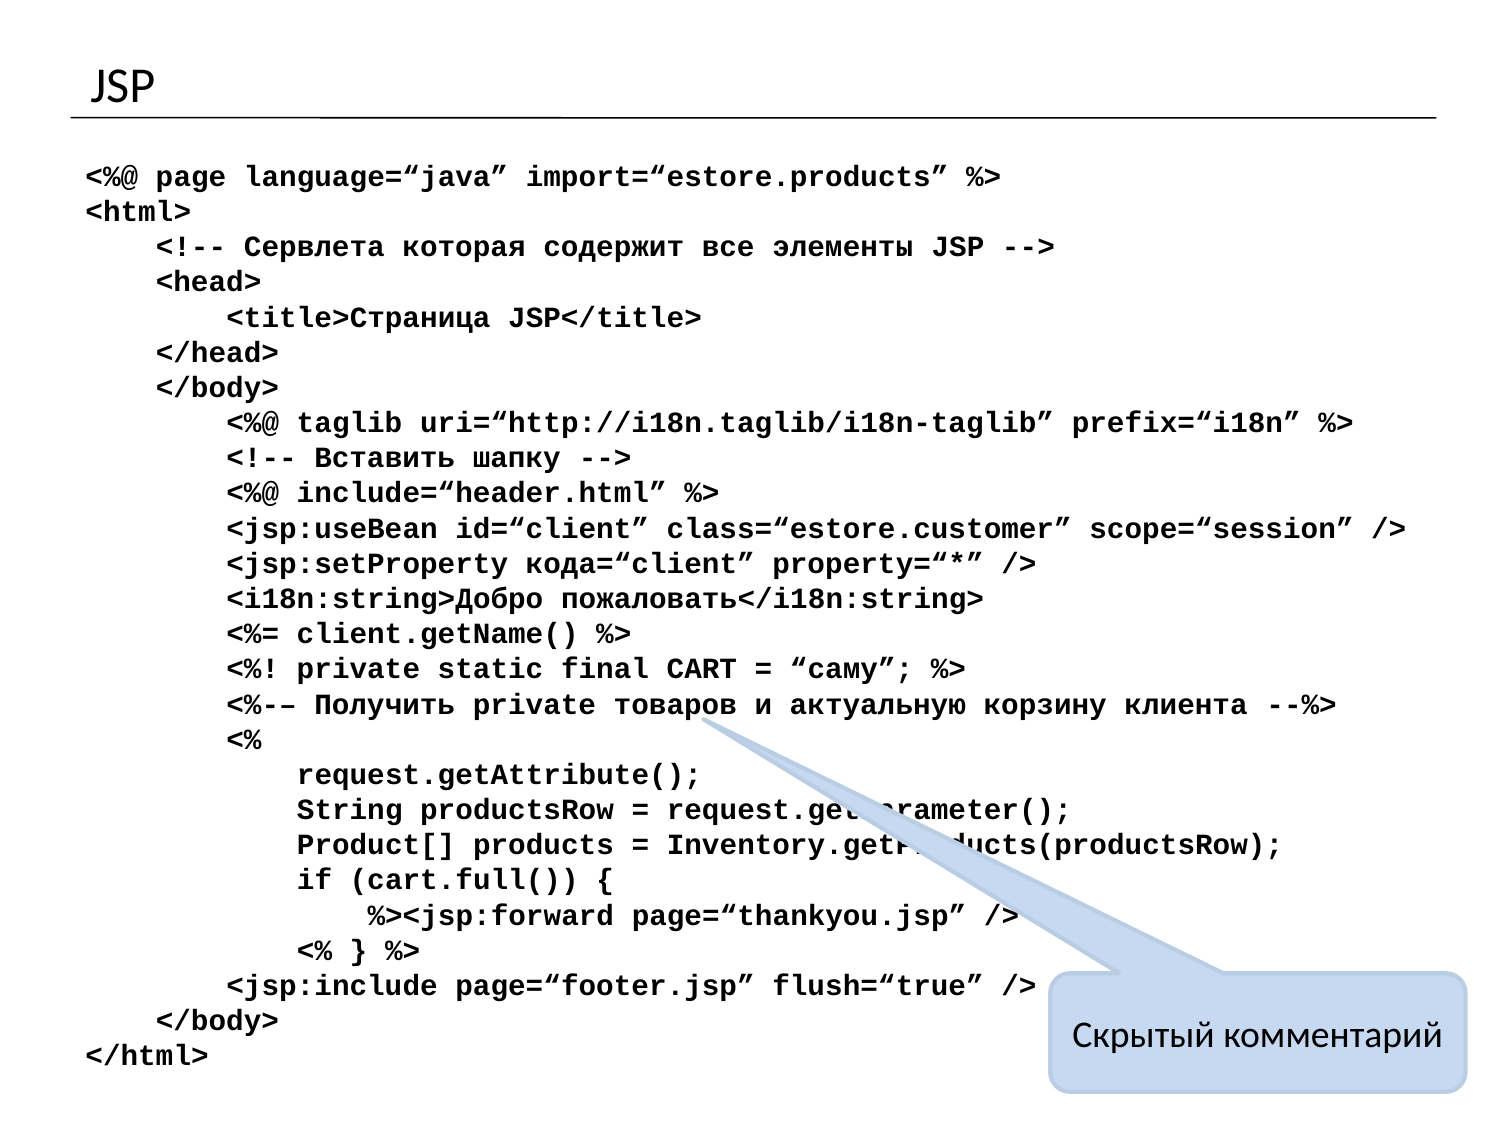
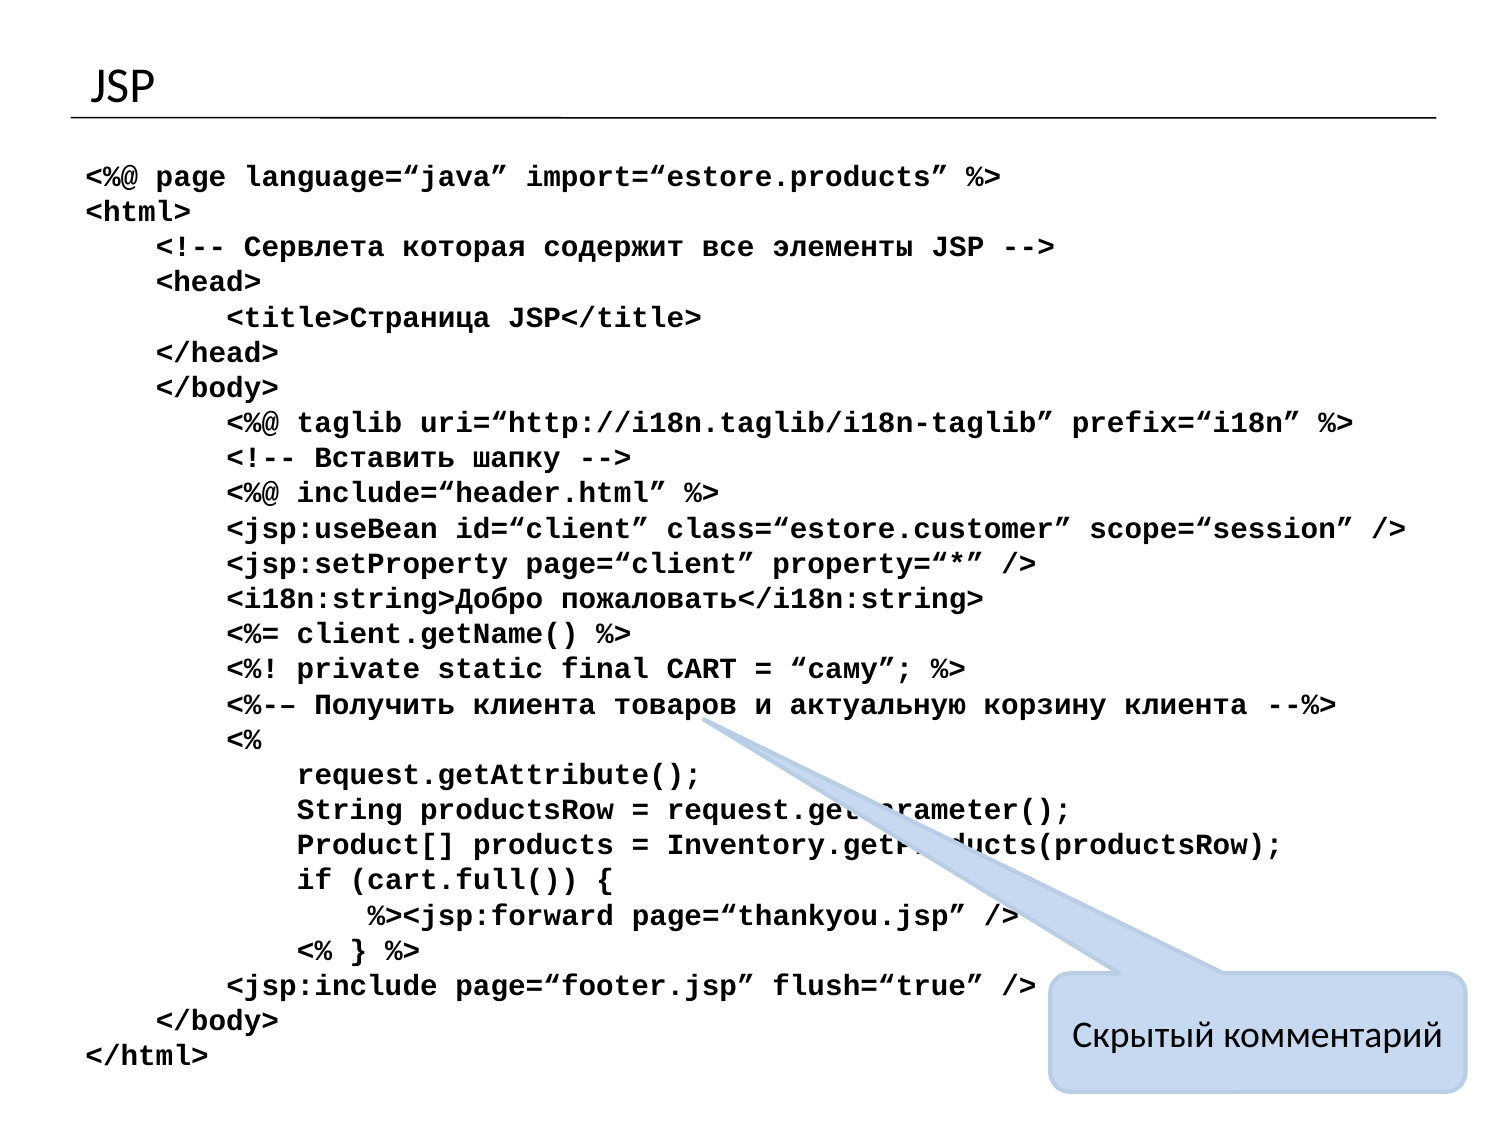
кода=“client: кода=“client -> page=“client (640, 564)
Получить private: private -> клиента (534, 704)
